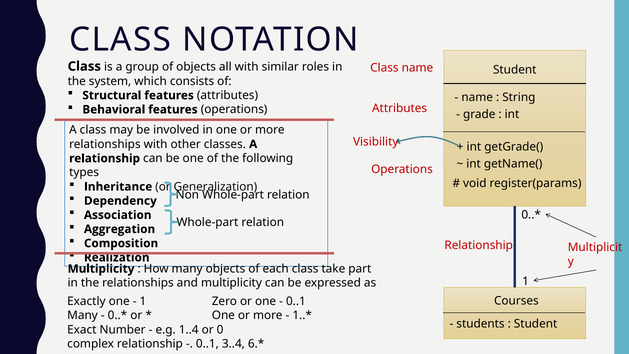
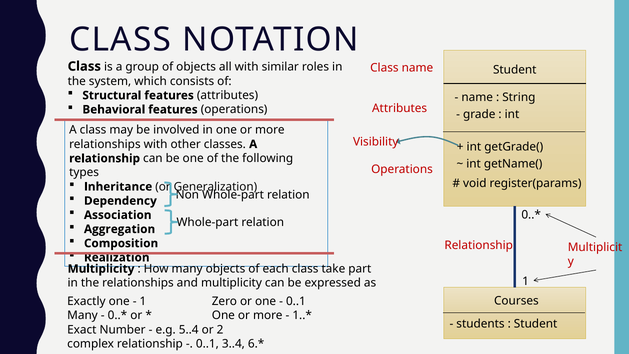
1..4: 1..4 -> 5..4 (189, 330)
0: 0 -> 2 (220, 330)
